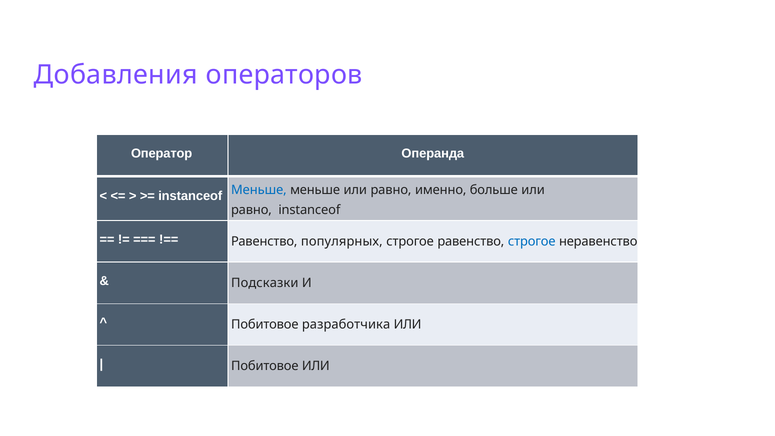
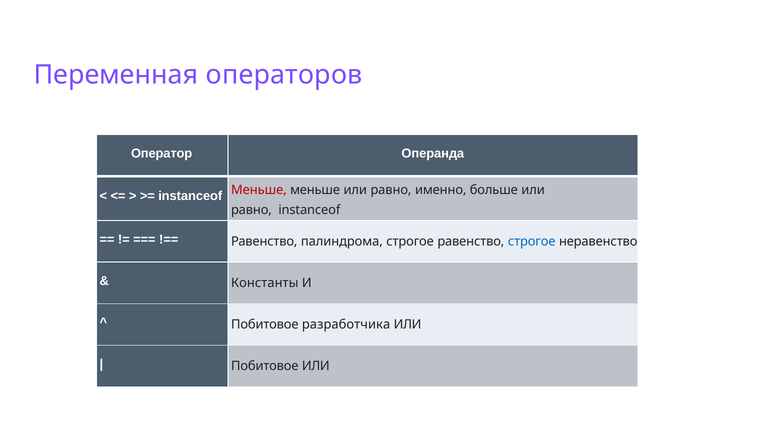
Добавления: Добавления -> Переменная (116, 75)
Меньше colour: blue -> red (259, 190)
популярных: популярных -> палиндрома (342, 241)
Подсказки: Подсказки -> Константы (265, 283)
